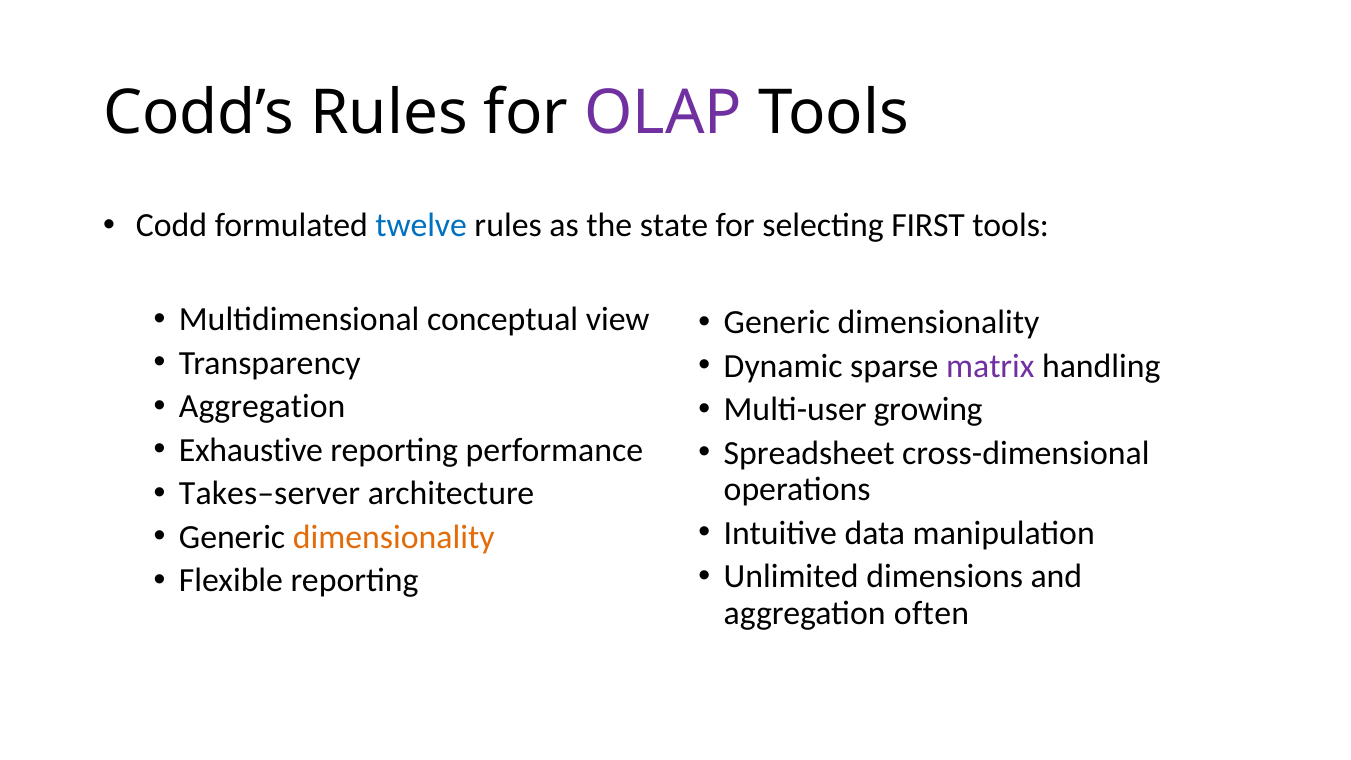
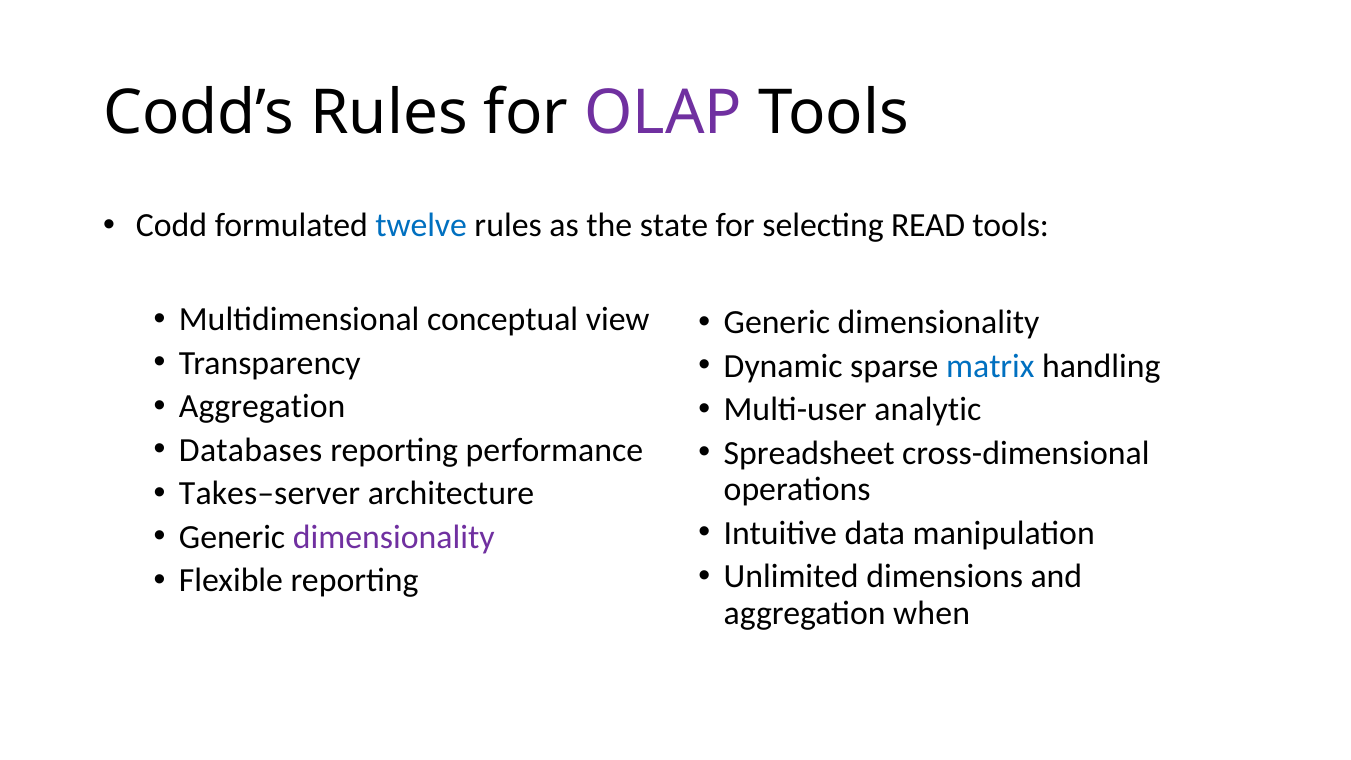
FIRST: FIRST -> READ (928, 225)
matrix colour: purple -> blue (990, 366)
growing: growing -> analytic (928, 410)
Exhaustive: Exhaustive -> Databases (251, 450)
dimensionality colour: orange -> purple (394, 537)
often: often -> when (932, 613)
